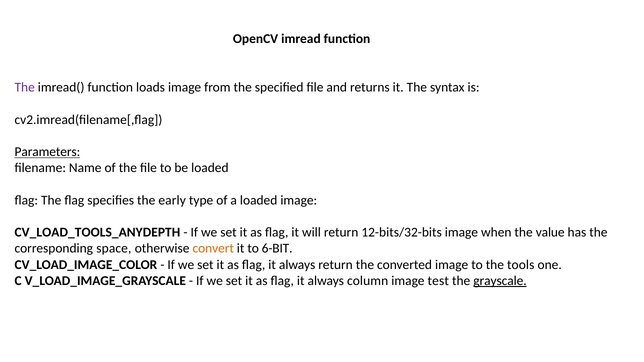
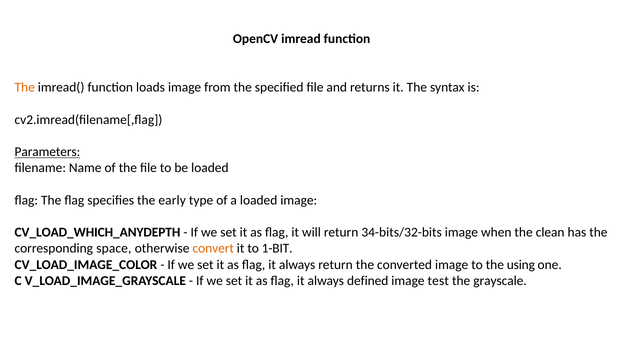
The colour: purple -> orange (25, 88)
CV_LOAD_TOOLS_ANYDEPTH: CV_LOAD_TOOLS_ANYDEPTH -> CV_LOAD_WHICH_ANYDEPTH (97, 233)
12-bits/32-bits: 12-bits/32-bits -> 34-bits/32-bits (402, 233)
value: value -> clean (550, 233)
6-BIT: 6-BIT -> 1-BIT (277, 249)
tools: tools -> using (521, 265)
column: column -> defined (368, 281)
grayscale underline: present -> none (500, 281)
